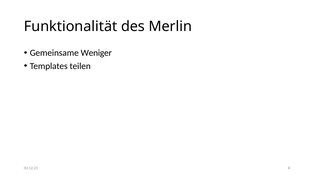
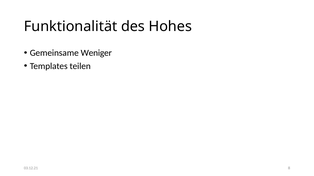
Merlin: Merlin -> Hohes (170, 26)
